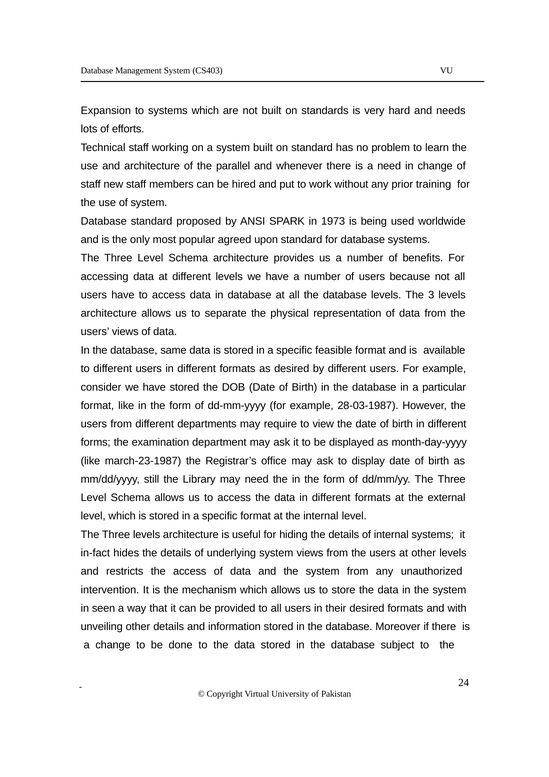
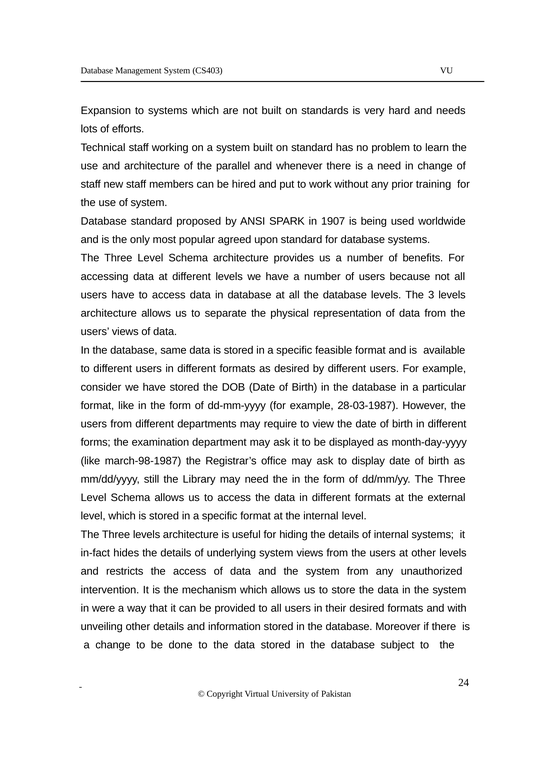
1973: 1973 -> 1907 (333, 221)
march-23-1987: march-23-1987 -> march-98-1987 (143, 461)
seen: seen -> were (104, 608)
